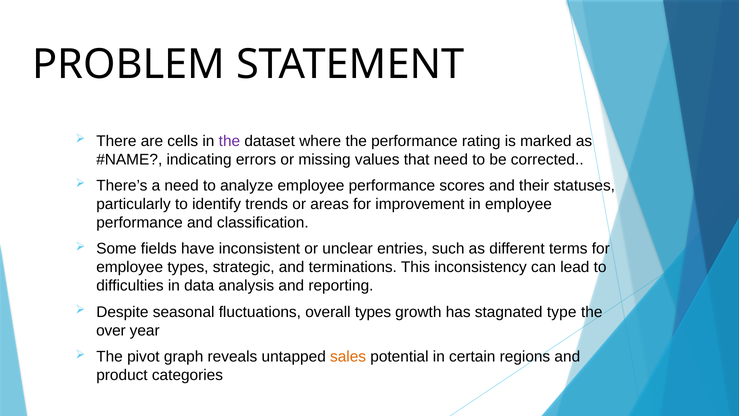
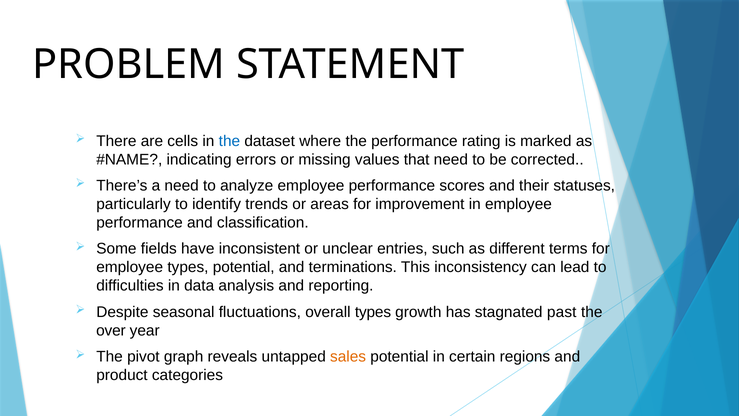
the colour: purple -> blue (229, 141)
types strategic: strategic -> potential (244, 267)
type: type -> past (562, 312)
